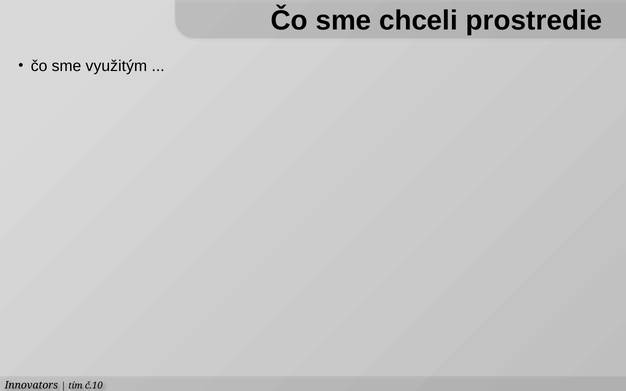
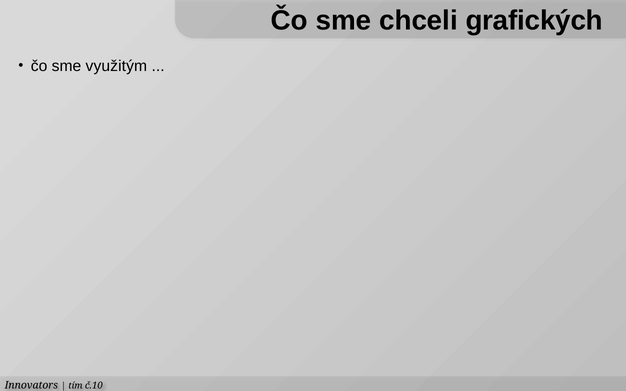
prostredie: prostredie -> grafických (534, 20)
